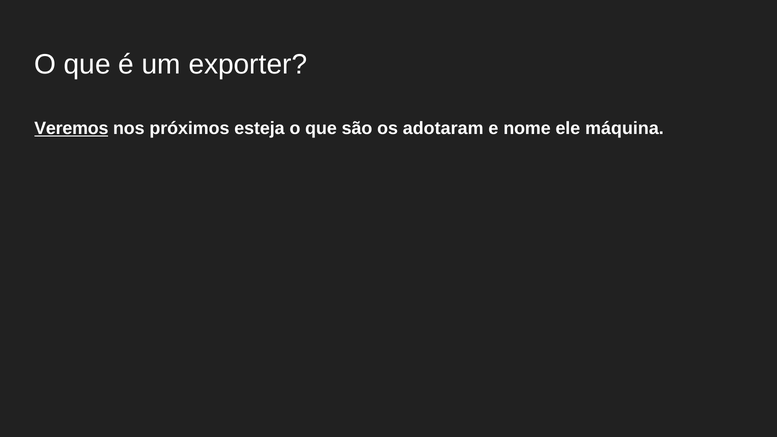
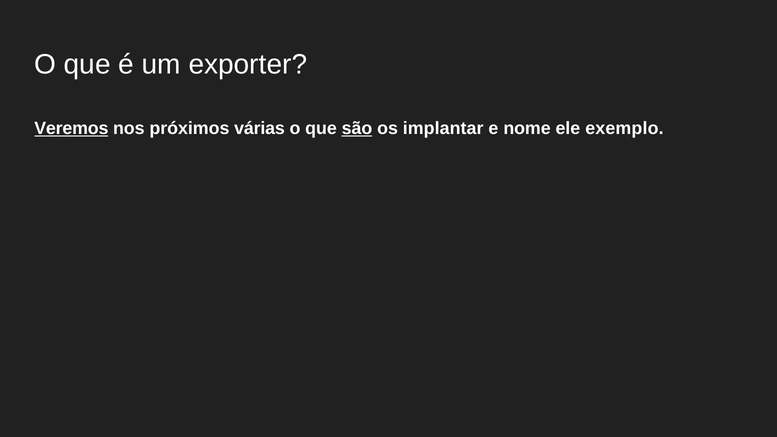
esteja: esteja -> várias (260, 128)
são underline: none -> present (357, 128)
adotaram: adotaram -> implantar (443, 128)
máquina: máquina -> exemplo (624, 128)
